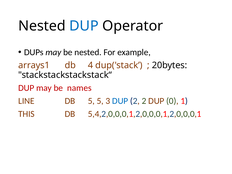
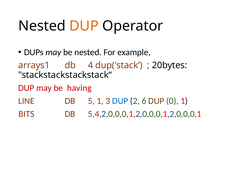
DUP colour: blue -> orange (84, 26)
names: names -> having (79, 88)
5 5: 5 -> 1 (100, 101)
2 2: 2 -> 6 (144, 101)
THIS: THIS -> BITS (26, 114)
